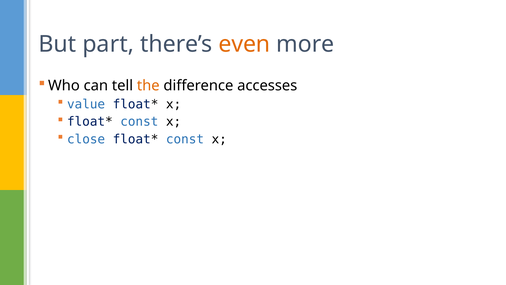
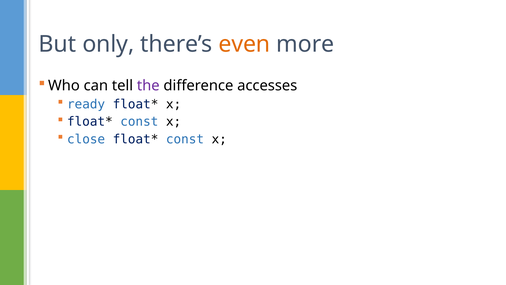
part: part -> only (108, 44)
the colour: orange -> purple (148, 86)
value: value -> ready (86, 104)
